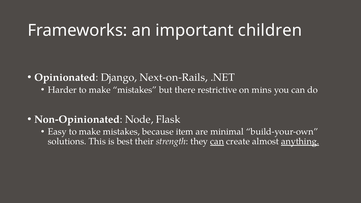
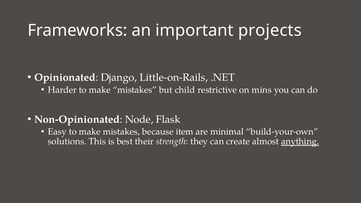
children: children -> projects (270, 30)
Next-on-Rails: Next-on-Rails -> Little-on-Rails (174, 77)
there: there -> child (185, 90)
can underline: present -> none (217, 142)
